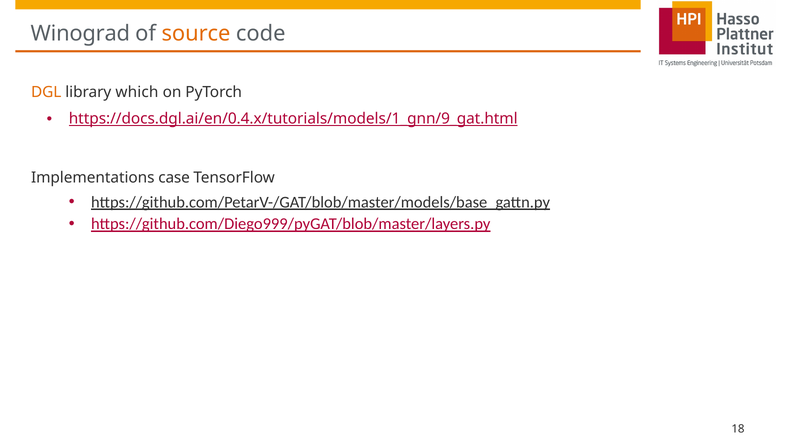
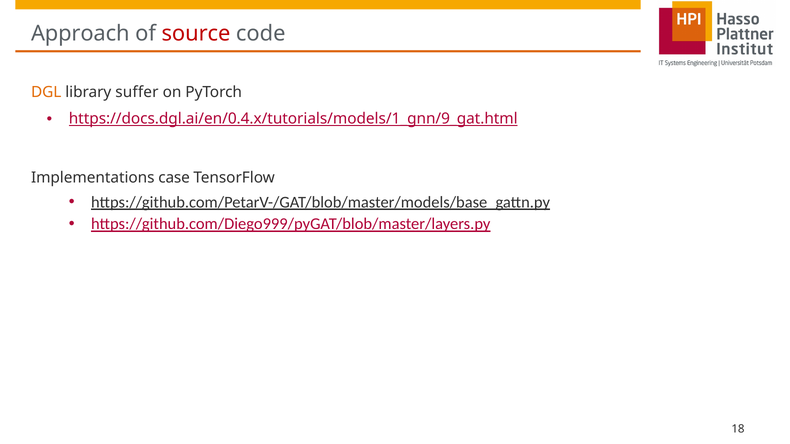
Winograd: Winograd -> Approach (80, 33)
source colour: orange -> red (196, 33)
which: which -> suffer (137, 92)
